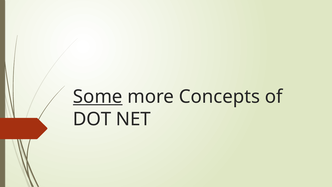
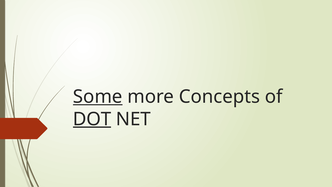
DOT underline: none -> present (92, 119)
